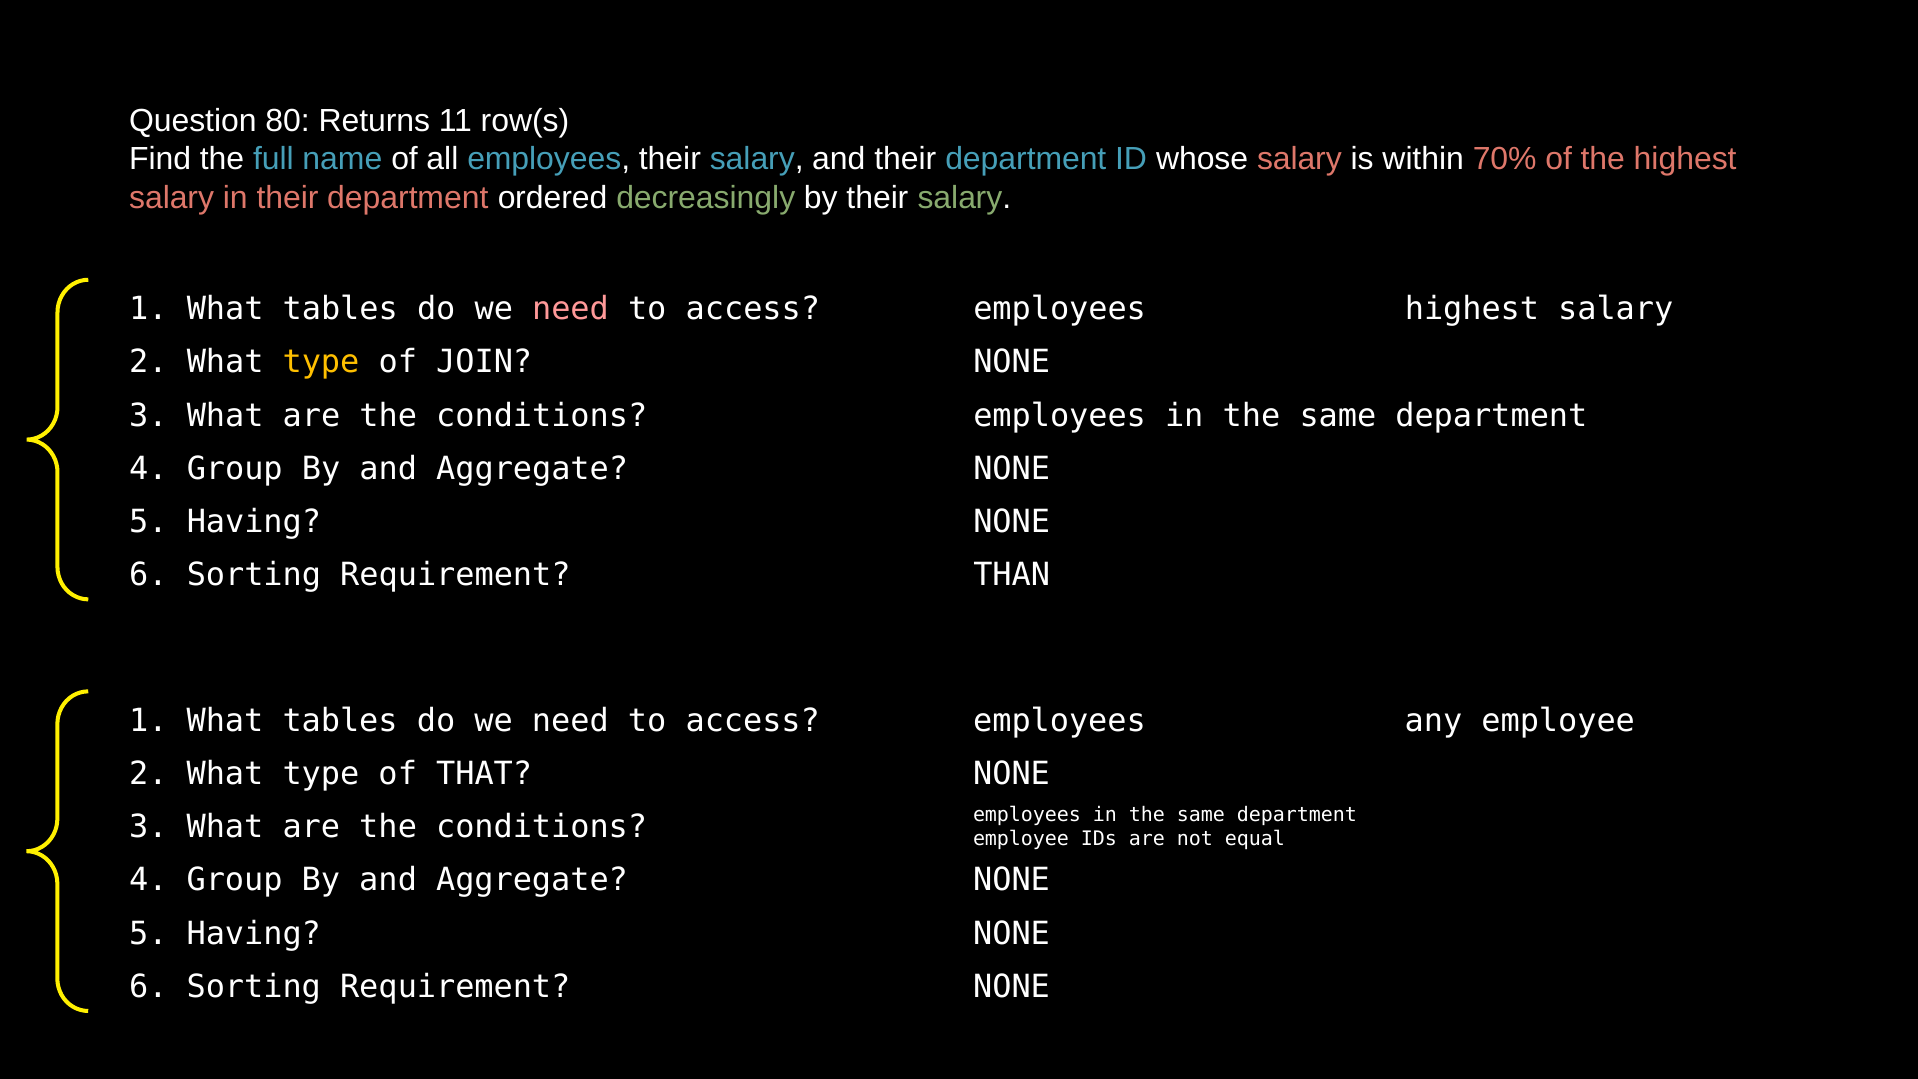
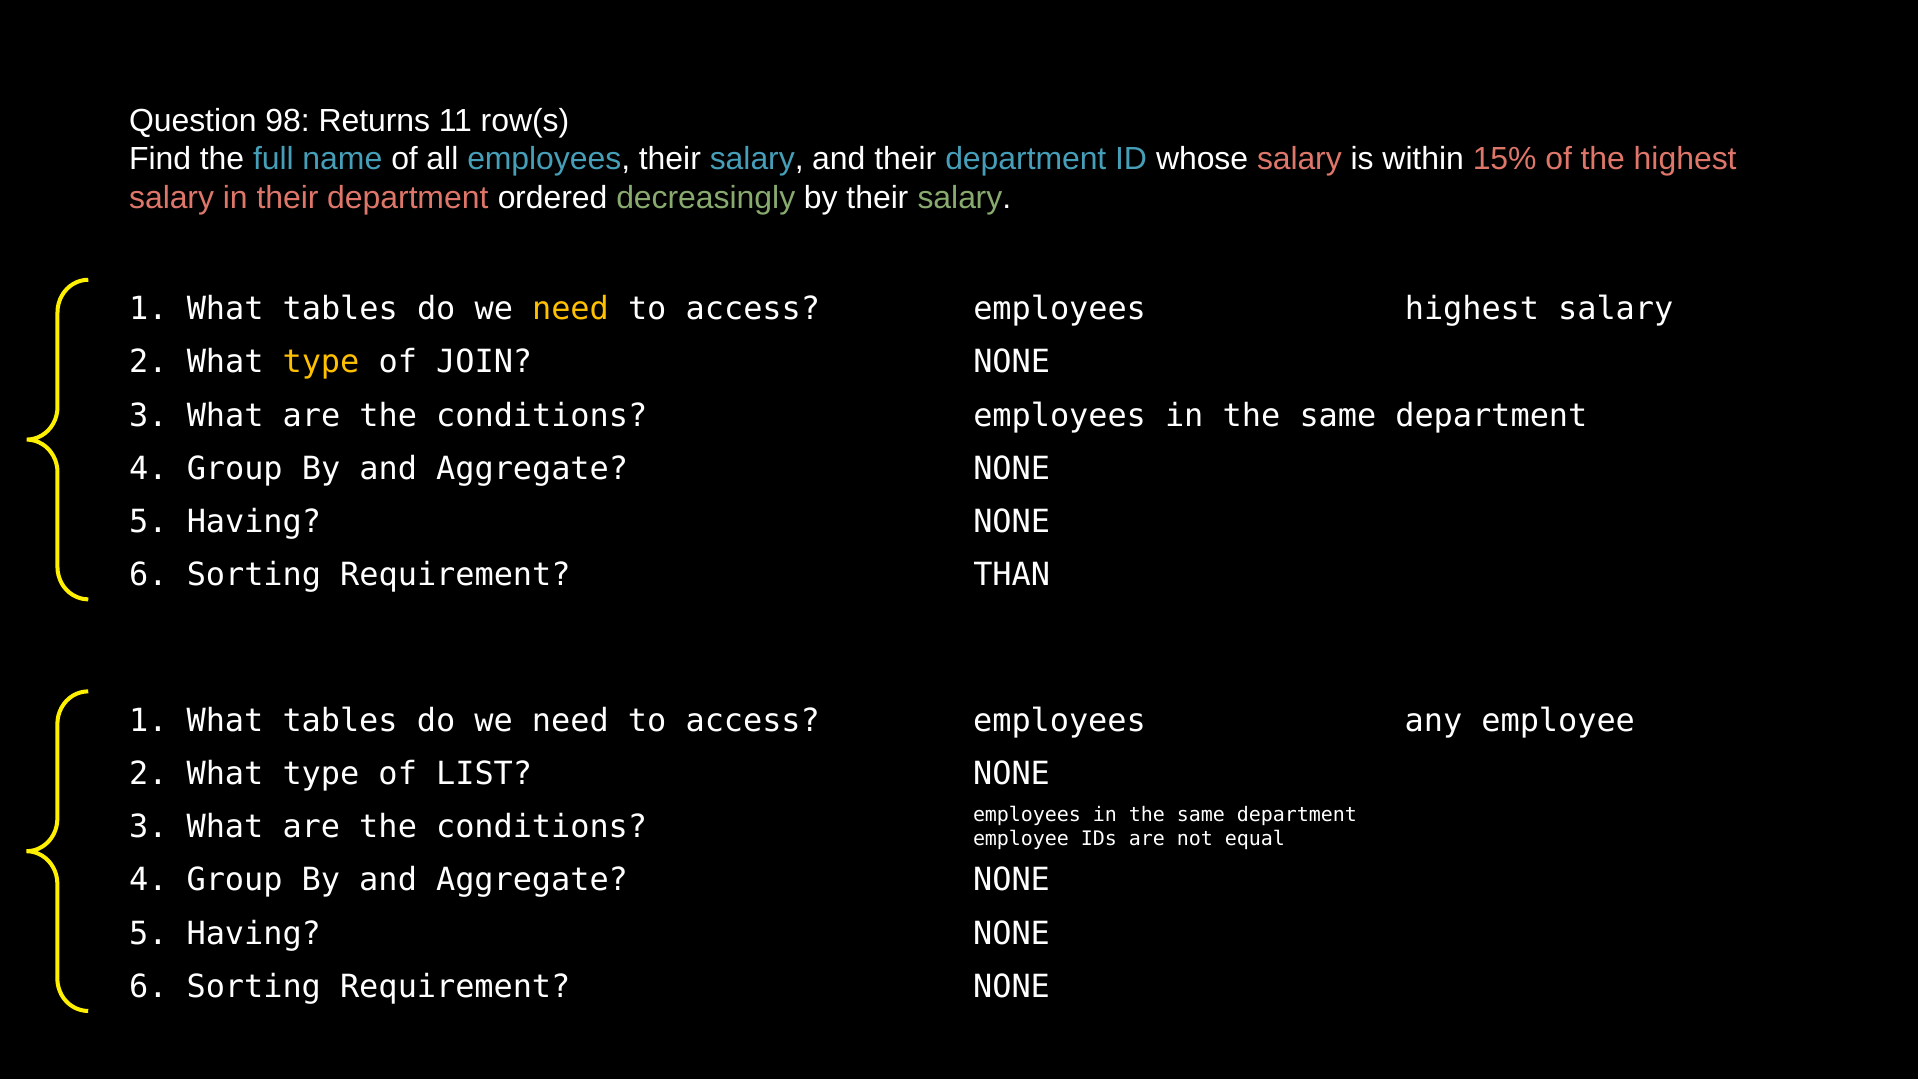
80: 80 -> 98 (288, 121)
70%: 70% -> 15% (1505, 159)
need colour: pink -> yellow (570, 309)
THAT: THAT -> LIST (484, 774)
